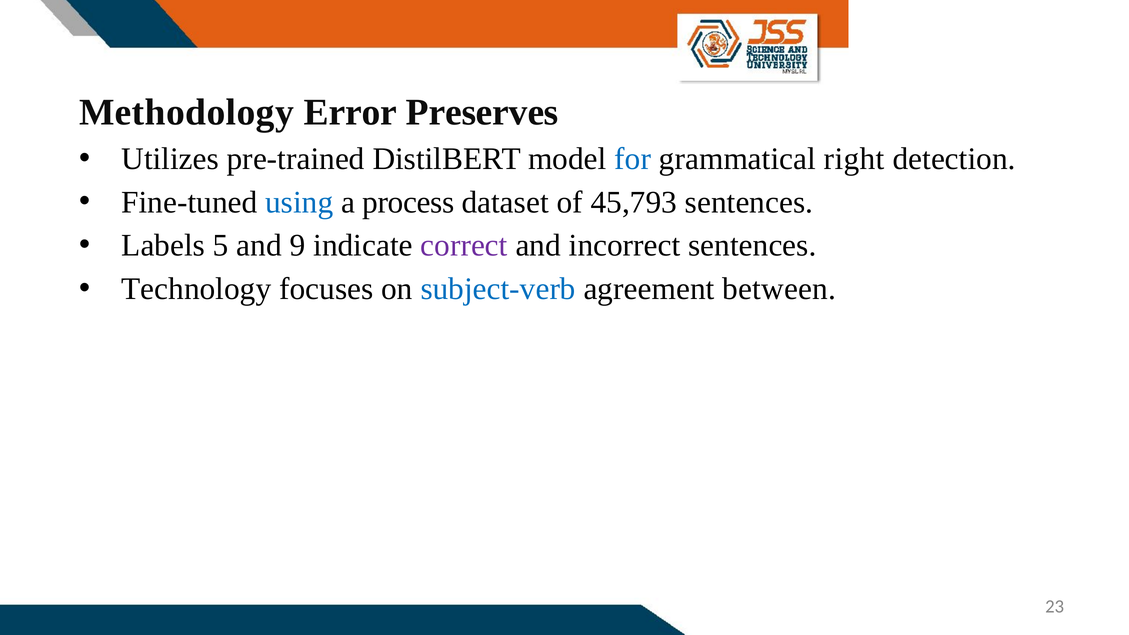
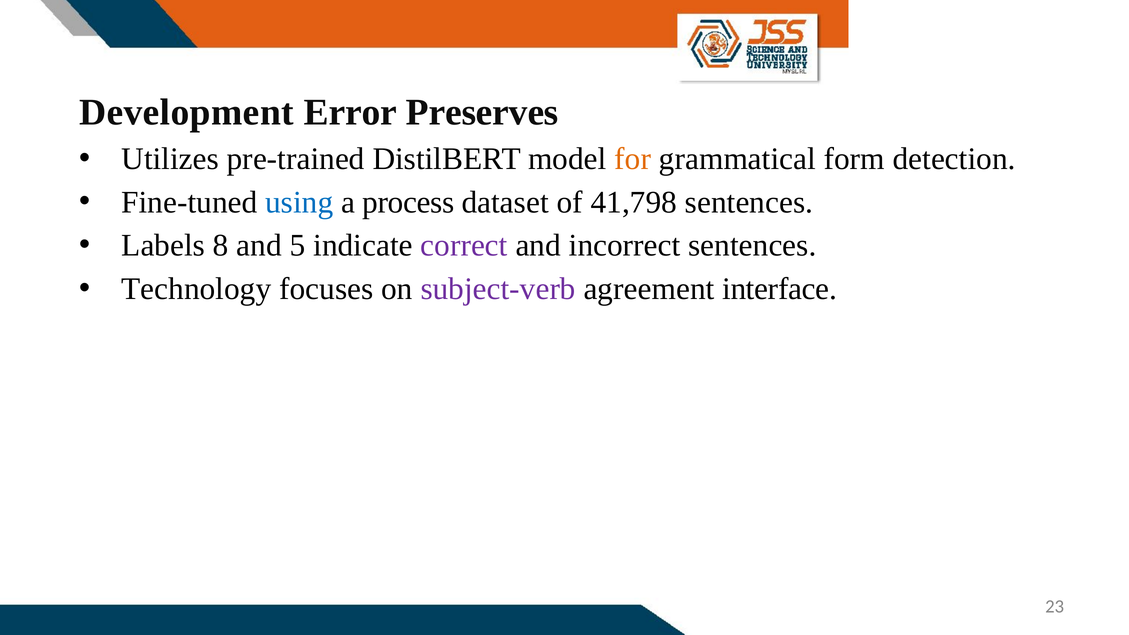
Methodology: Methodology -> Development (186, 112)
for colour: blue -> orange (633, 159)
right: right -> form (854, 159)
45,793: 45,793 -> 41,798 (634, 202)
5: 5 -> 8 (221, 246)
9: 9 -> 5 (298, 246)
subject-verb colour: blue -> purple (498, 289)
between: between -> interface (780, 289)
